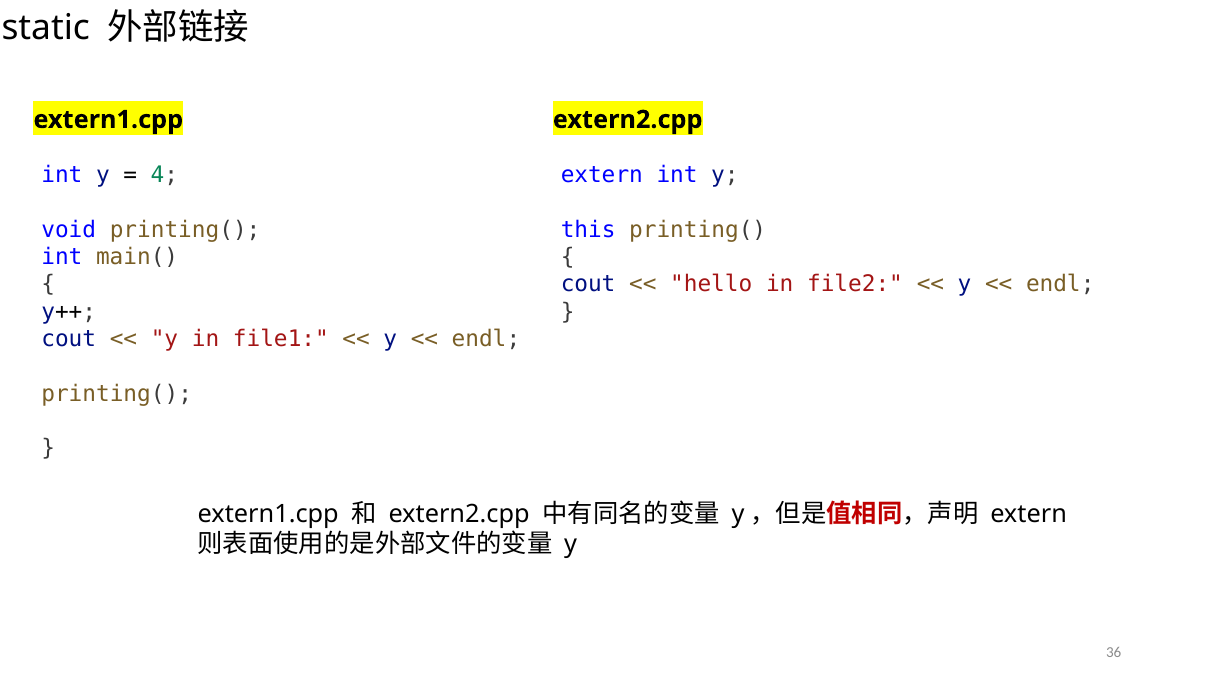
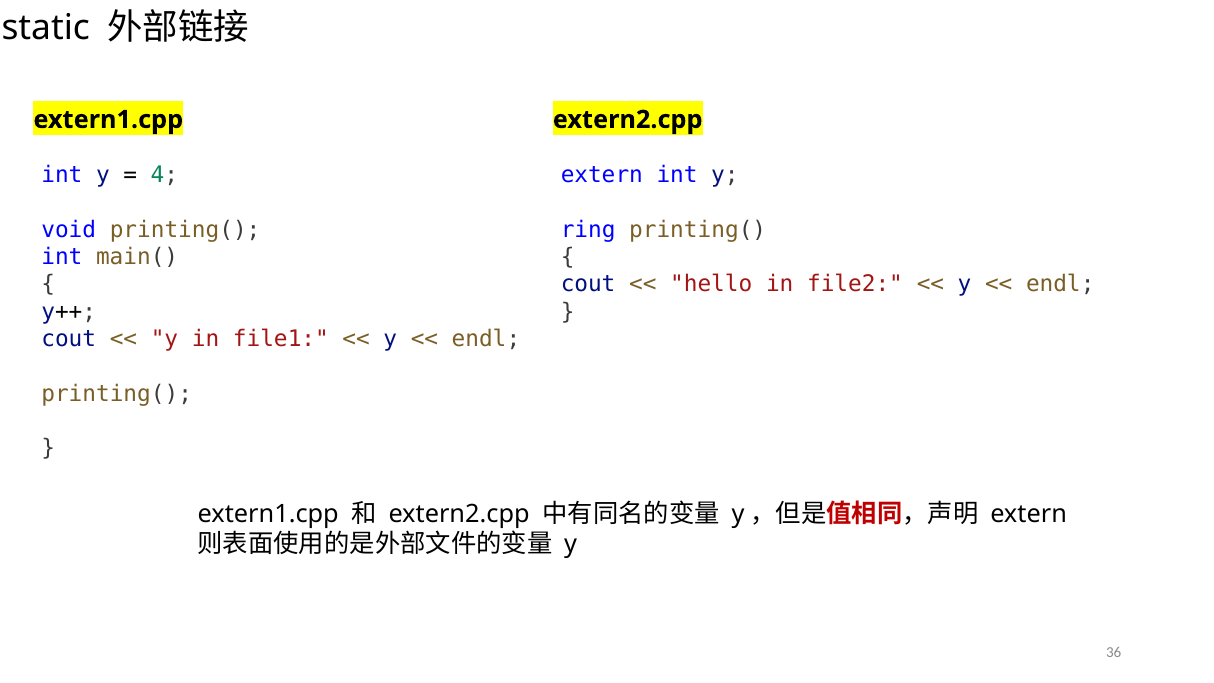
this: this -> ring (588, 230)
